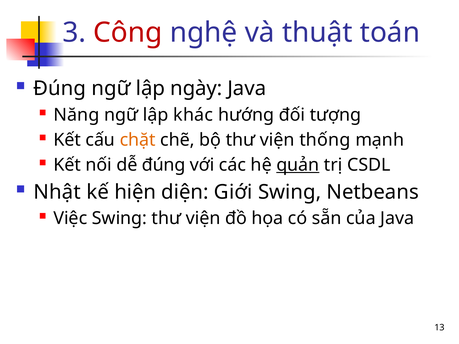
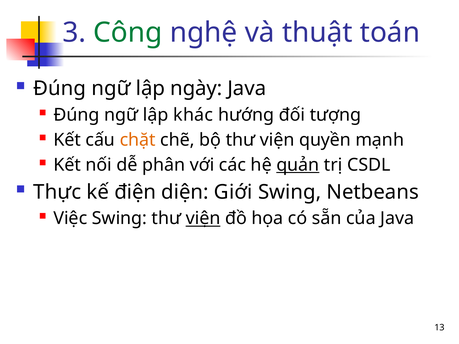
Công colour: red -> green (128, 33)
Năng: Năng -> Đúng (76, 115)
thống: thống -> quyền (325, 140)
dễ đúng: đúng -> phân (164, 165)
Nhật: Nhật -> Thực (57, 192)
hiện: hiện -> điện (135, 192)
viện underline: none -> present (203, 219)
